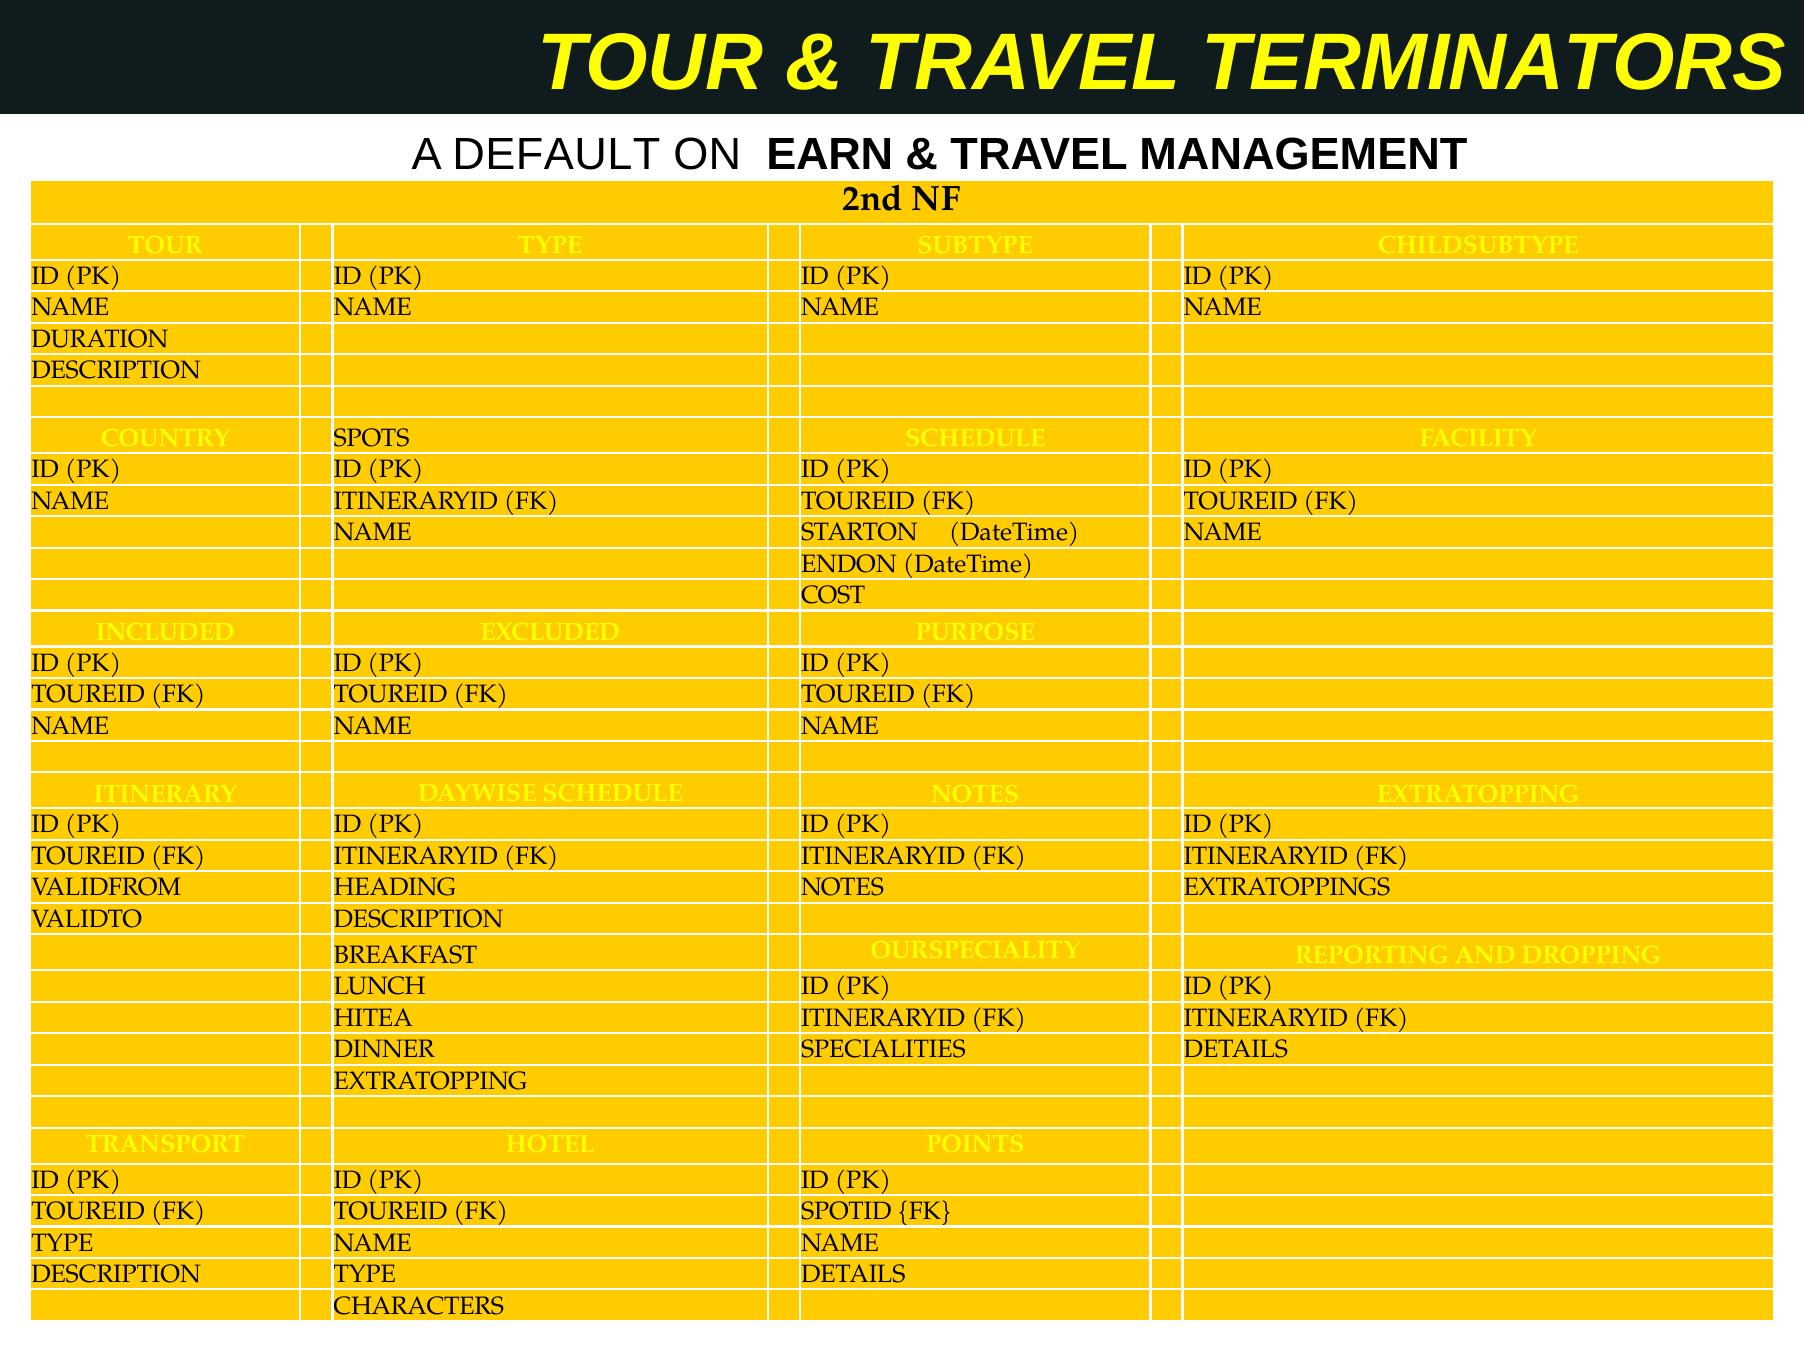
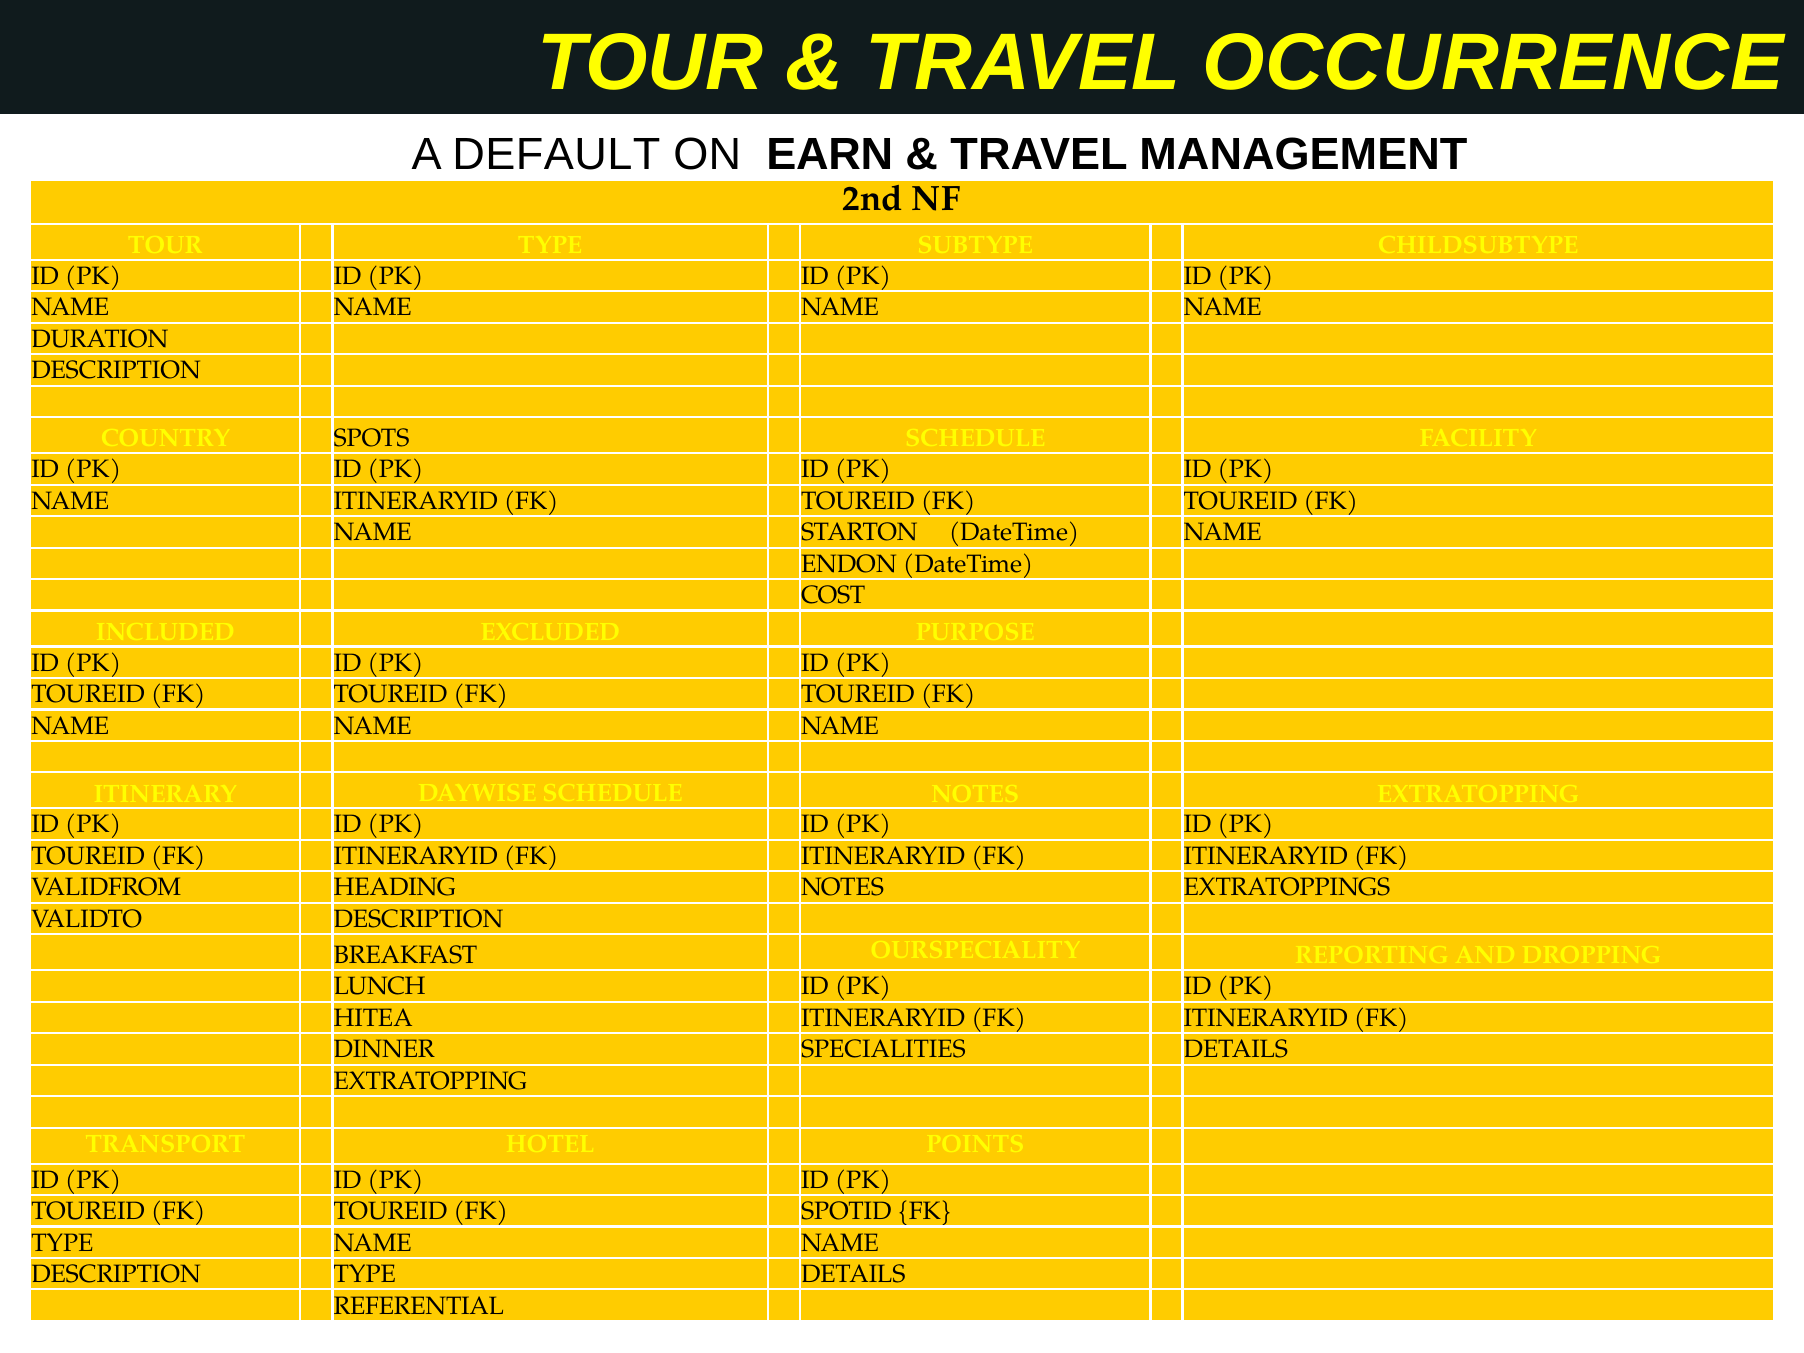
TERMINATORS: TERMINATORS -> OCCURRENCE (1493, 63)
CHARACTERS: CHARACTERS -> REFERENTIAL (419, 1306)
